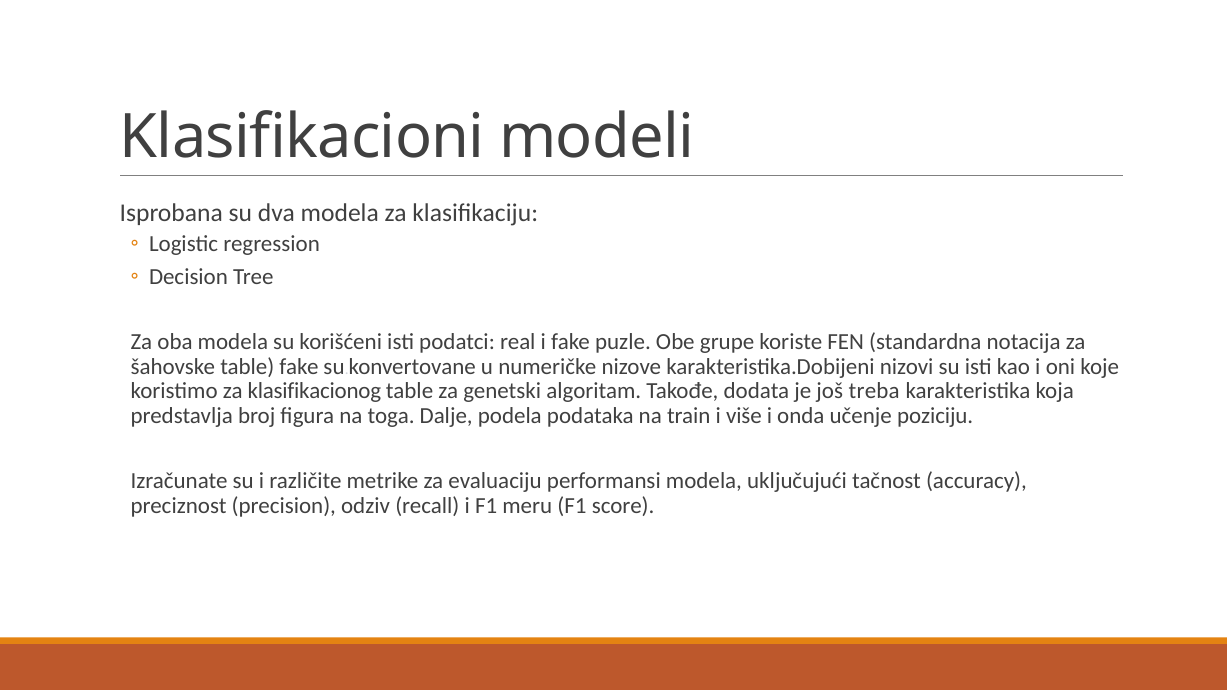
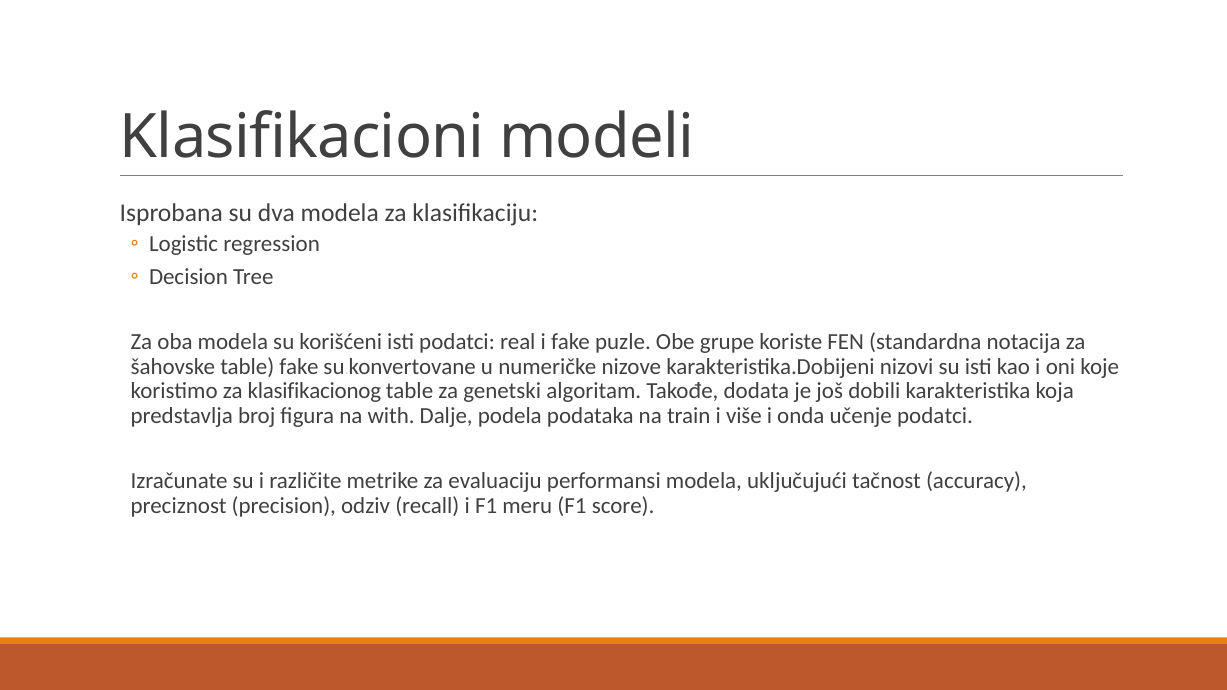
treba: treba -> dobili (874, 391)
toga: toga -> with (391, 416)
učenje poziciju: poziciju -> podatci (935, 416)
